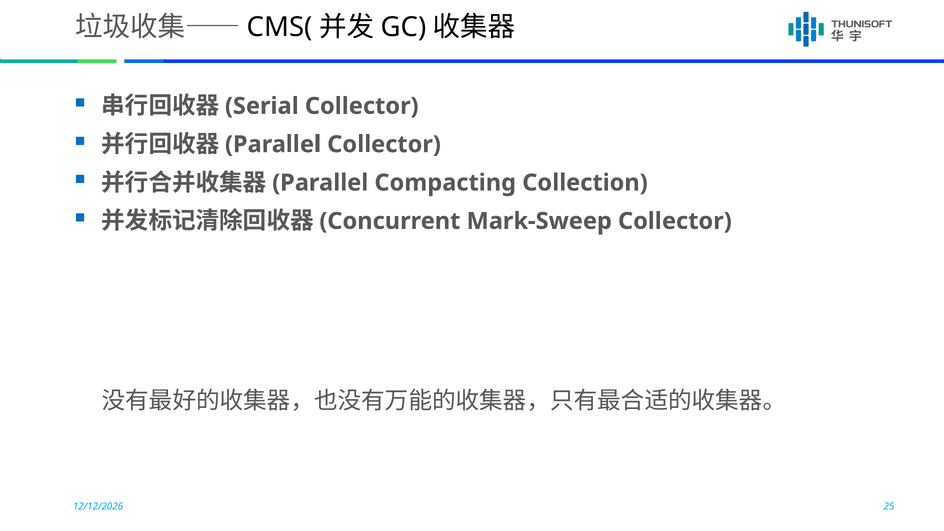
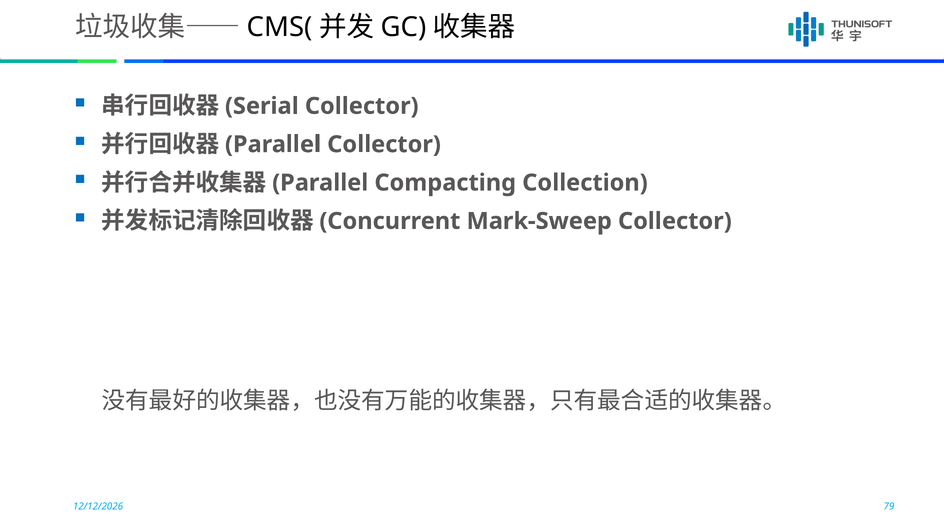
25: 25 -> 79 (889, 506)
